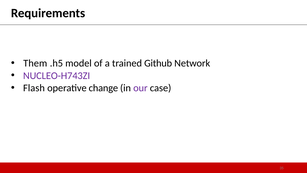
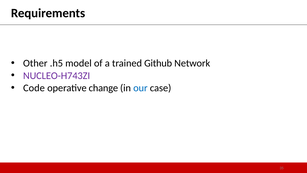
Them: Them -> Other (35, 63)
Flash: Flash -> Code (34, 88)
our colour: purple -> blue (140, 88)
